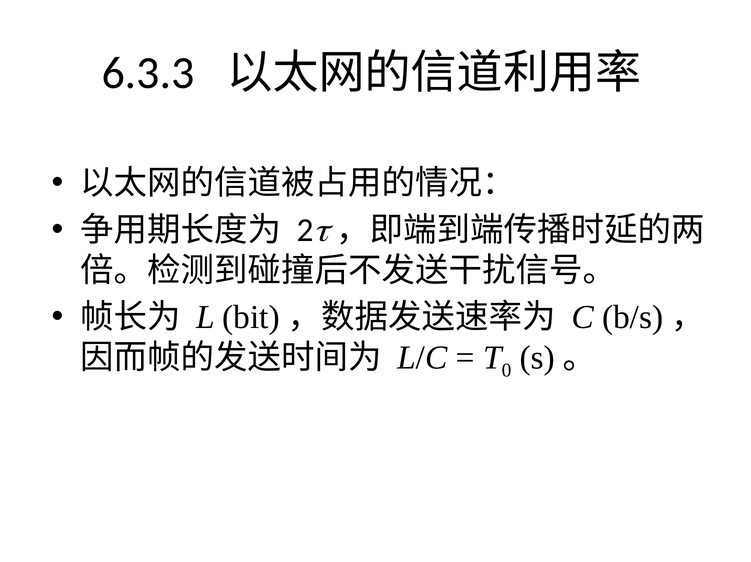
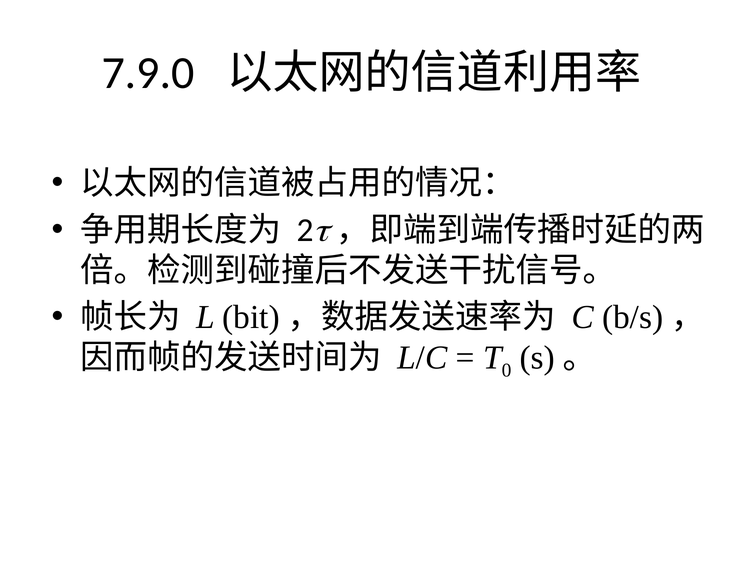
6.3.3: 6.3.3 -> 7.9.0 (148, 73)
